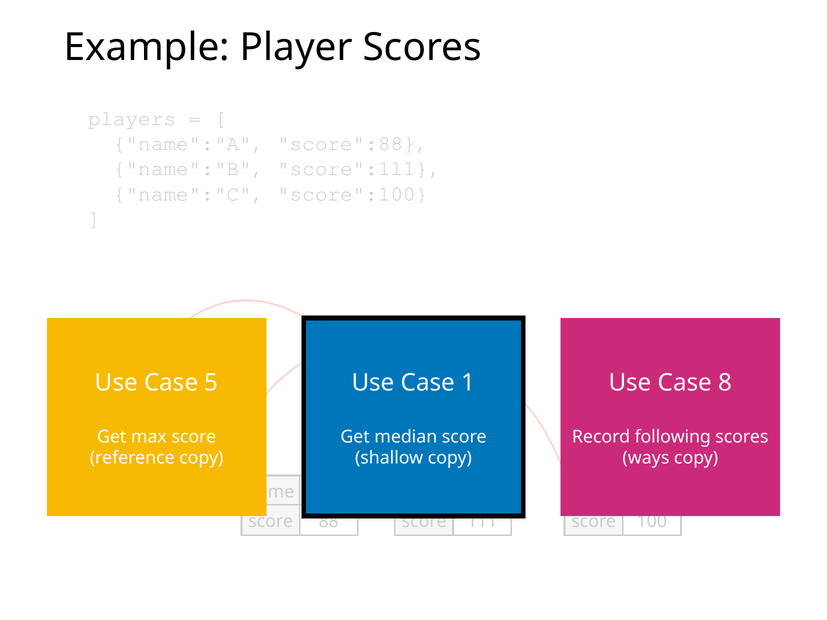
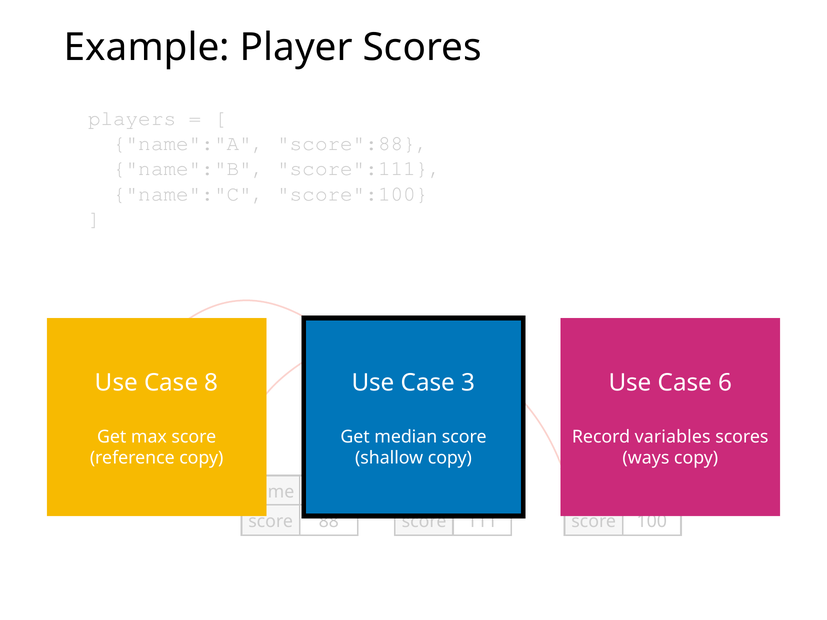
5: 5 -> 8 (211, 383)
1: 1 -> 3 (468, 383)
8: 8 -> 6 (725, 383)
following: following -> variables (673, 437)
